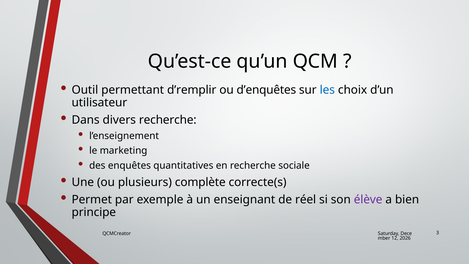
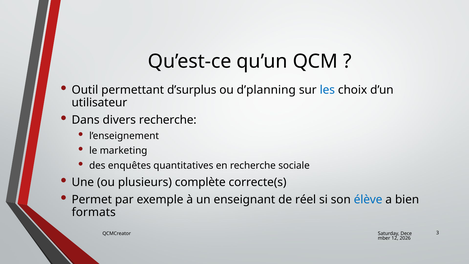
d’remplir: d’remplir -> d’surplus (192, 90)
d’enquêtes: d’enquêtes -> d’planning (266, 90)
élève colour: purple -> blue (368, 200)
principe: principe -> formats (94, 212)
